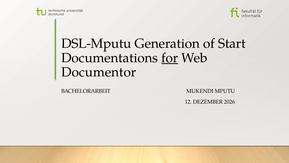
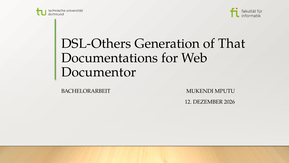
DSL-Mputu: DSL-Mputu -> DSL-Others (96, 43)
Start: Start -> That (232, 43)
for underline: present -> none (170, 58)
